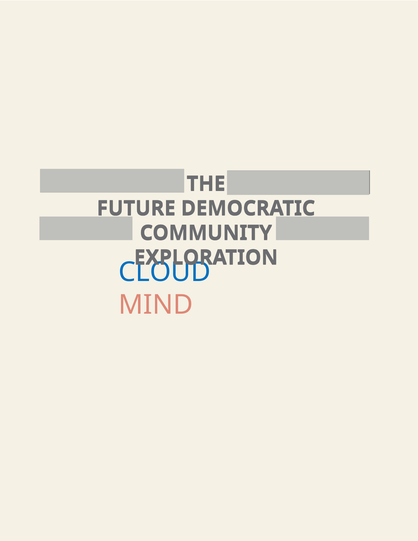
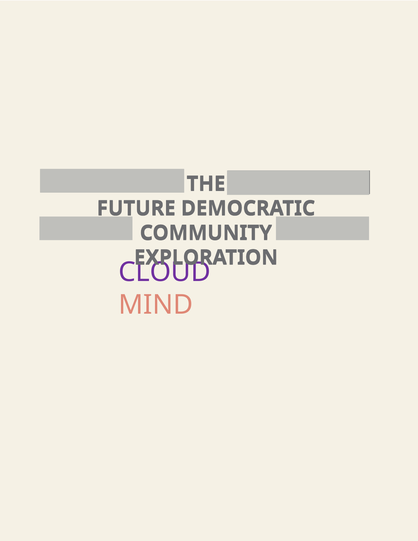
CLOUD colour: blue -> purple (165, 272)
